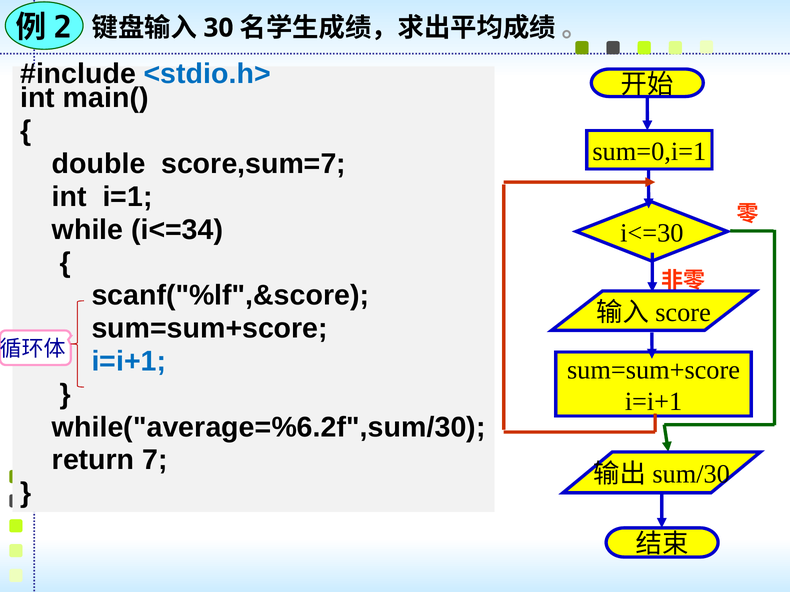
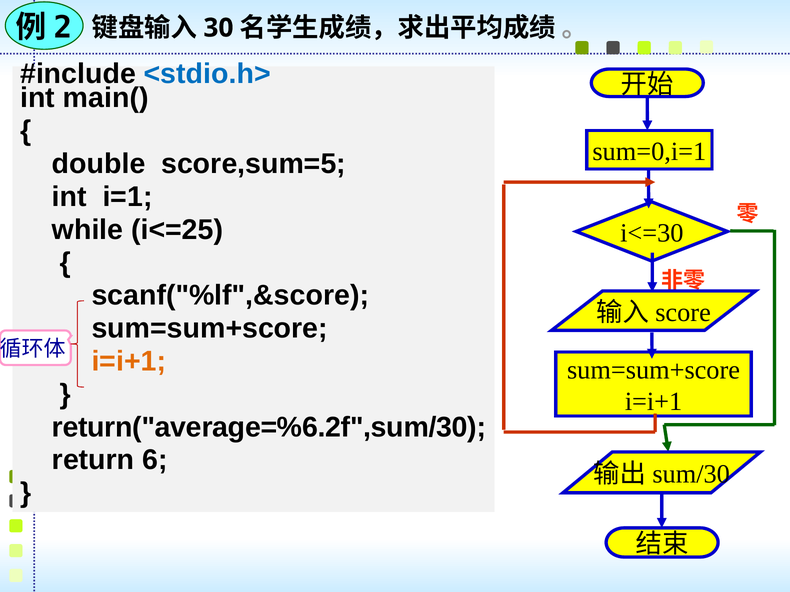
score,sum=7: score,sum=7 -> score,sum=5 (254, 164)
i<=34: i<=34 -> i<=25 (177, 230)
i=i+1 colour: blue -> orange (129, 362)
while("average=%6.2f",sum/30: while("average=%6.2f",sum/30 -> return("average=%6.2f",sum/30 (269, 428)
7: 7 -> 6 (155, 460)
